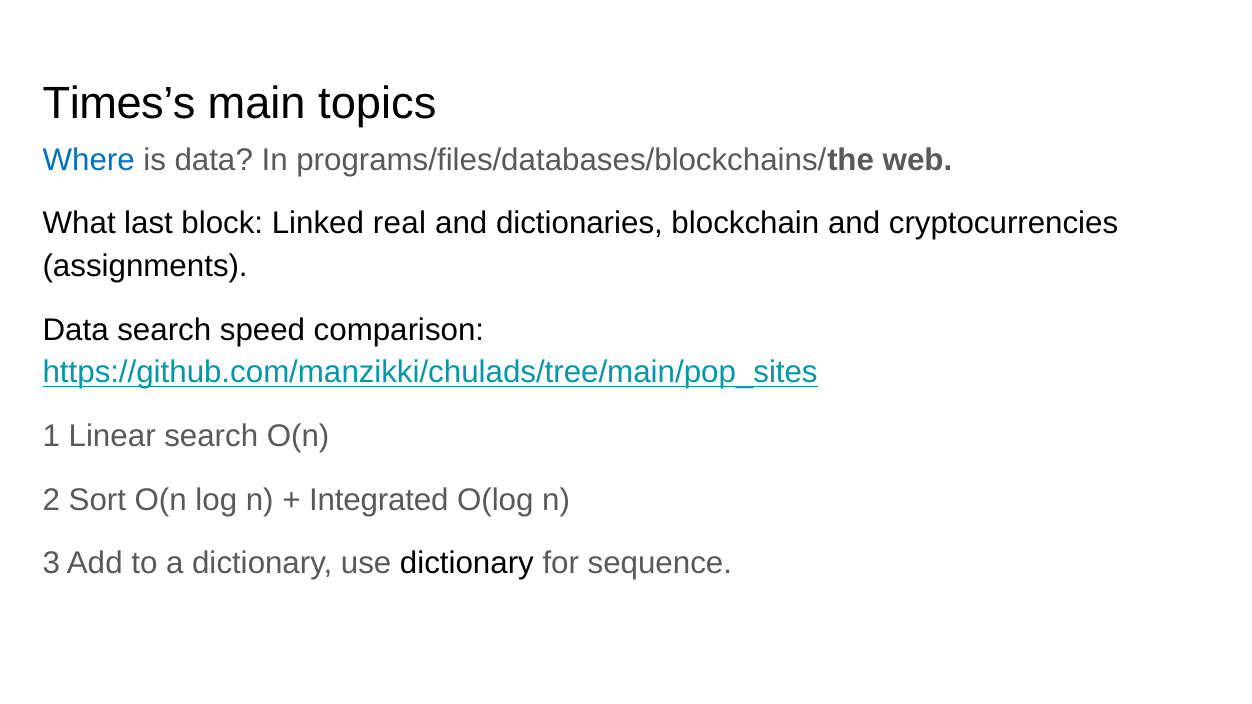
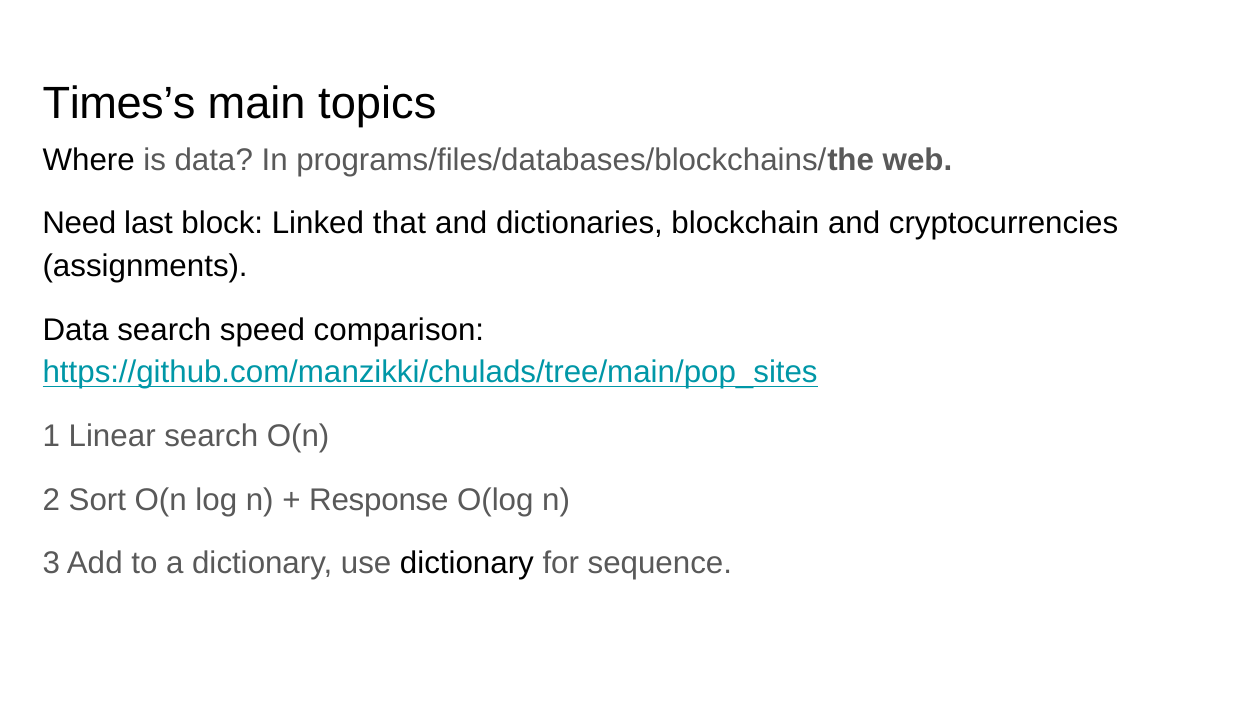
Where colour: blue -> black (89, 160)
What: What -> Need (79, 224)
real: real -> that (399, 224)
Integrated: Integrated -> Response (379, 500)
